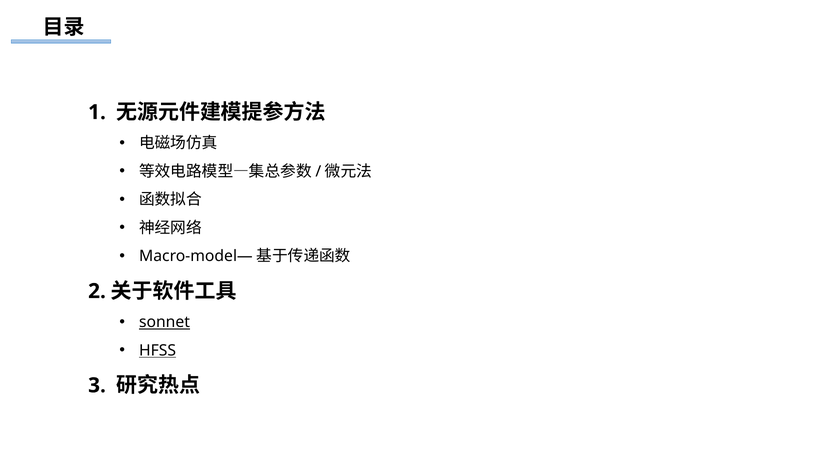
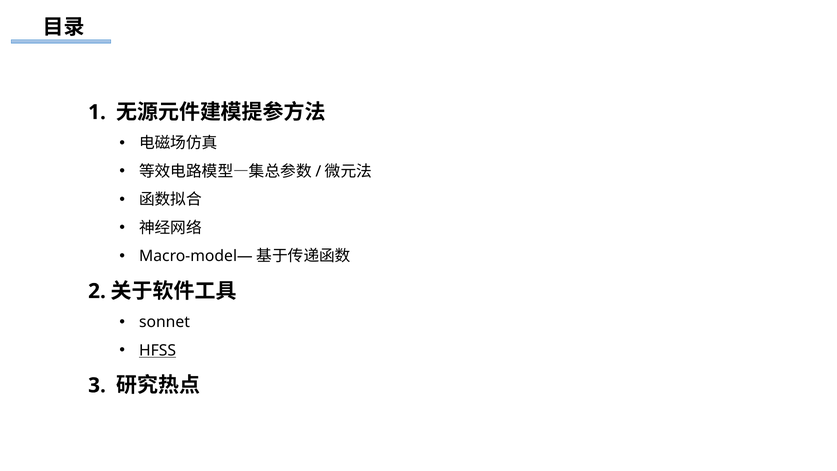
sonnet underline: present -> none (165, 322)
